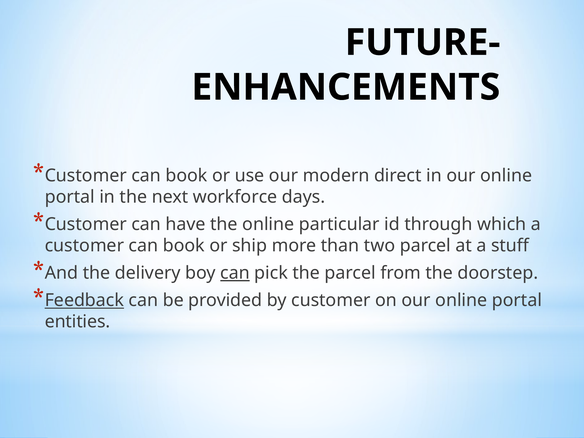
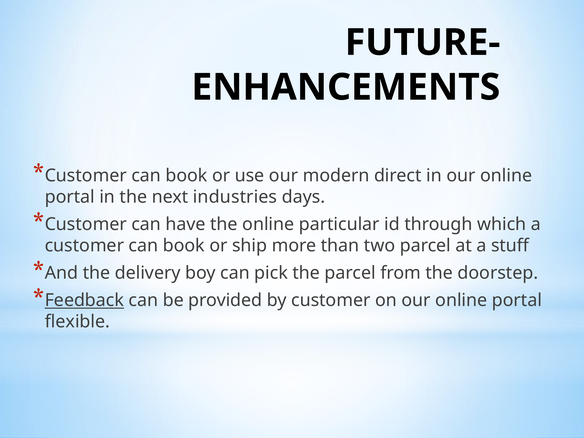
workforce: workforce -> industries (235, 197)
can underline: present -> none (235, 273)
entities: entities -> flexible (77, 322)
